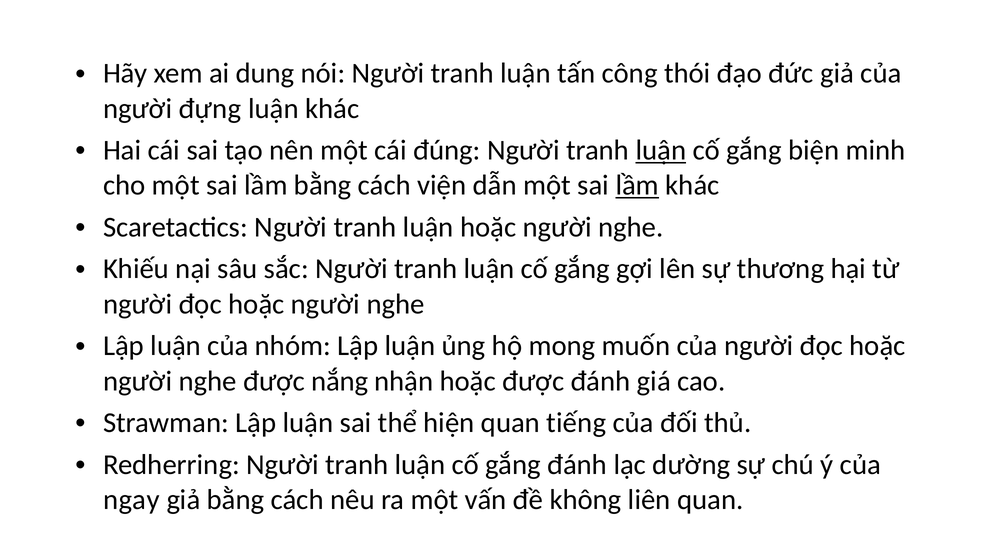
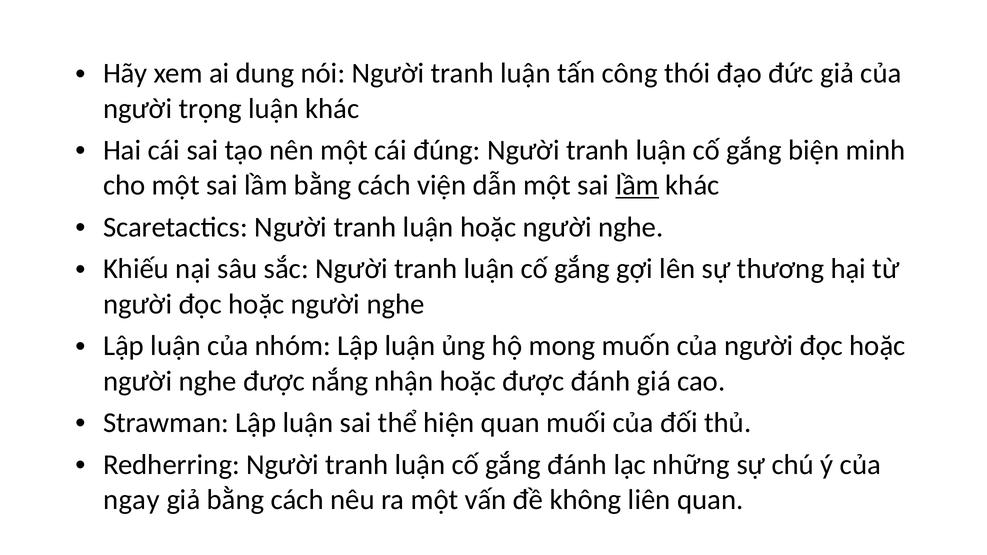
đựng: đựng -> trọng (210, 109)
luận underline: present -> none (661, 150)
tiếng: tiếng -> muối (576, 423)
dường: dường -> những (691, 465)
